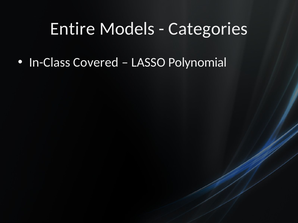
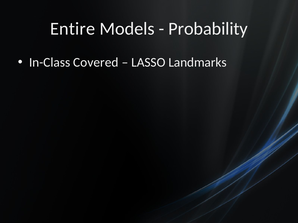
Categories: Categories -> Probability (208, 29)
Polynomial: Polynomial -> Landmarks (198, 63)
